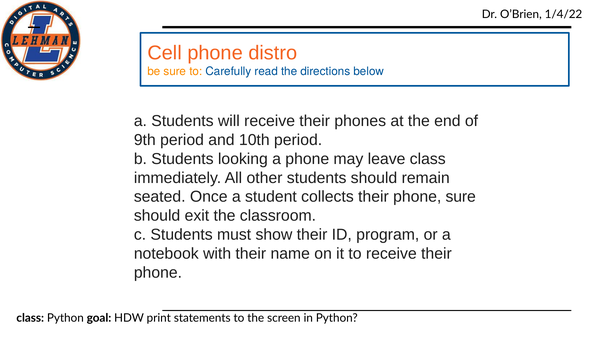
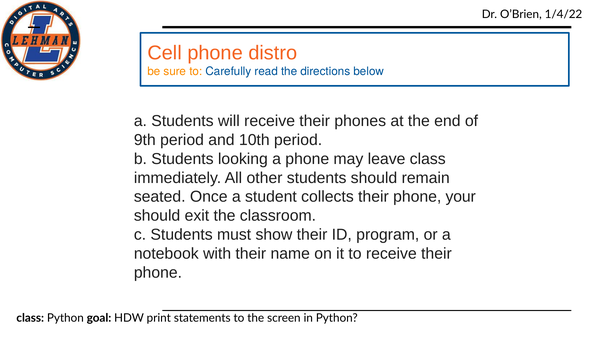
phone sure: sure -> your (461, 197)
